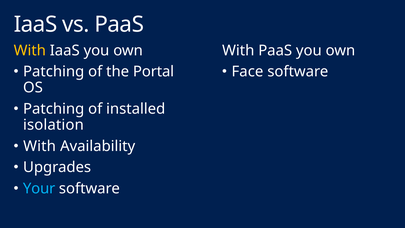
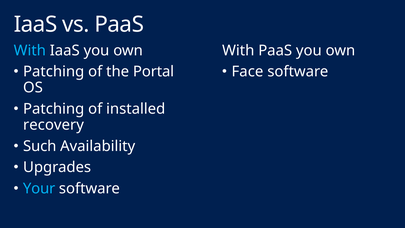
With colour: yellow -> light blue (30, 50)
isolation: isolation -> recovery (53, 125)
With: With -> Such (40, 146)
